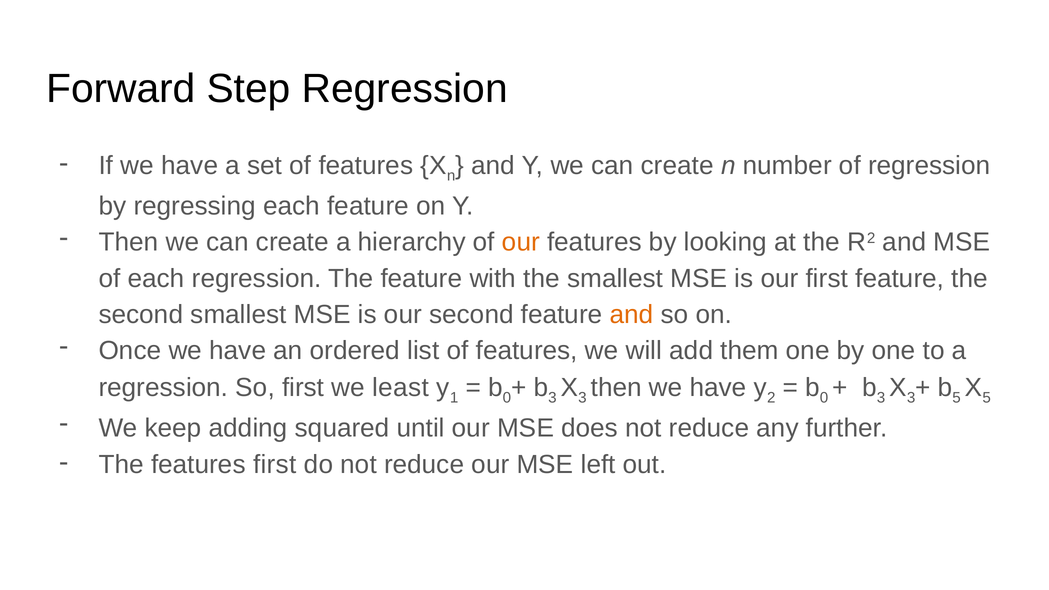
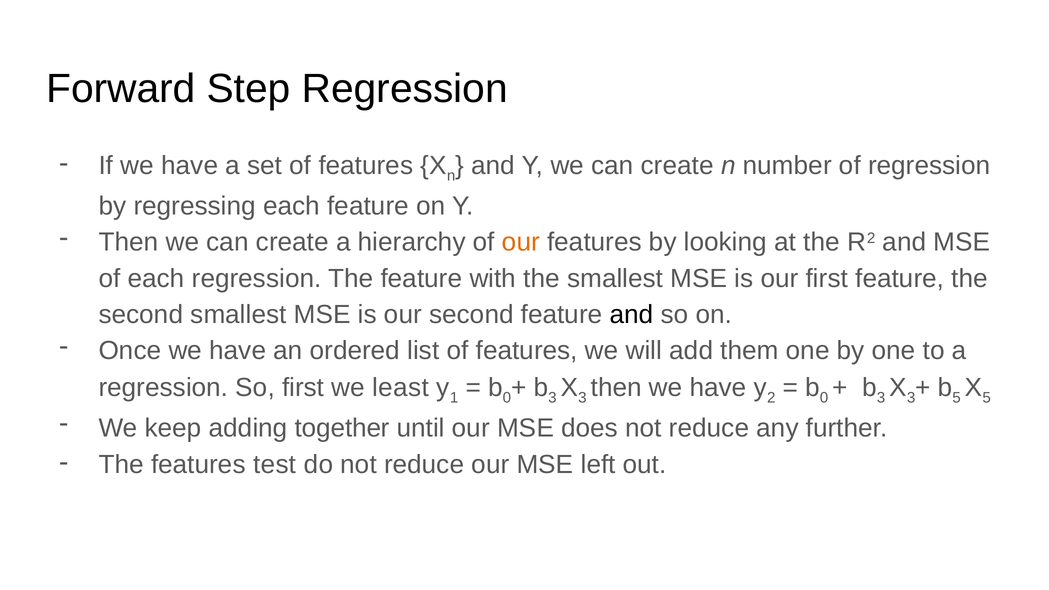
and colour: orange -> black (632, 315)
squared: squared -> together (342, 428)
features first: first -> test (275, 465)
